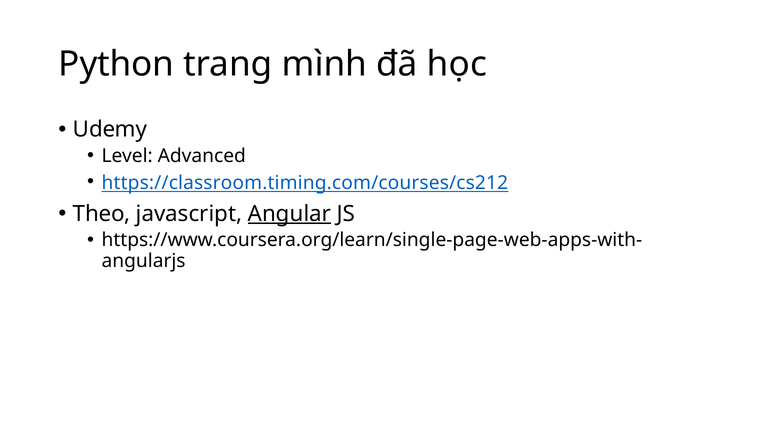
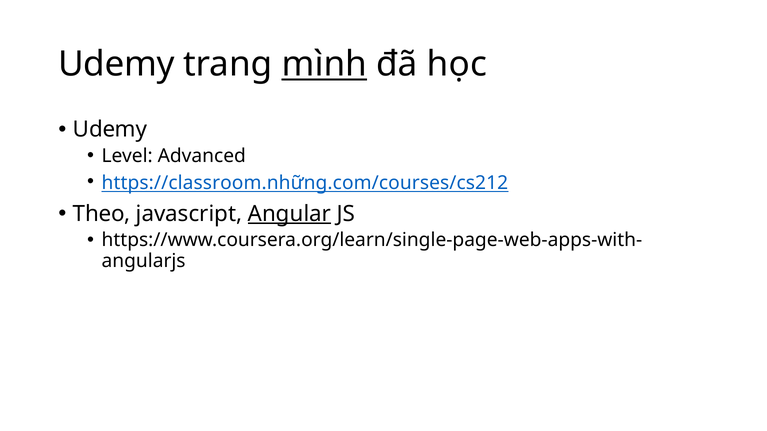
Python: Python -> Udemy (116, 64)
mình underline: none -> present (324, 64)
https://classroom.timing.com/courses/cs212: https://classroom.timing.com/courses/cs212 -> https://classroom.những.com/courses/cs212 (305, 183)
